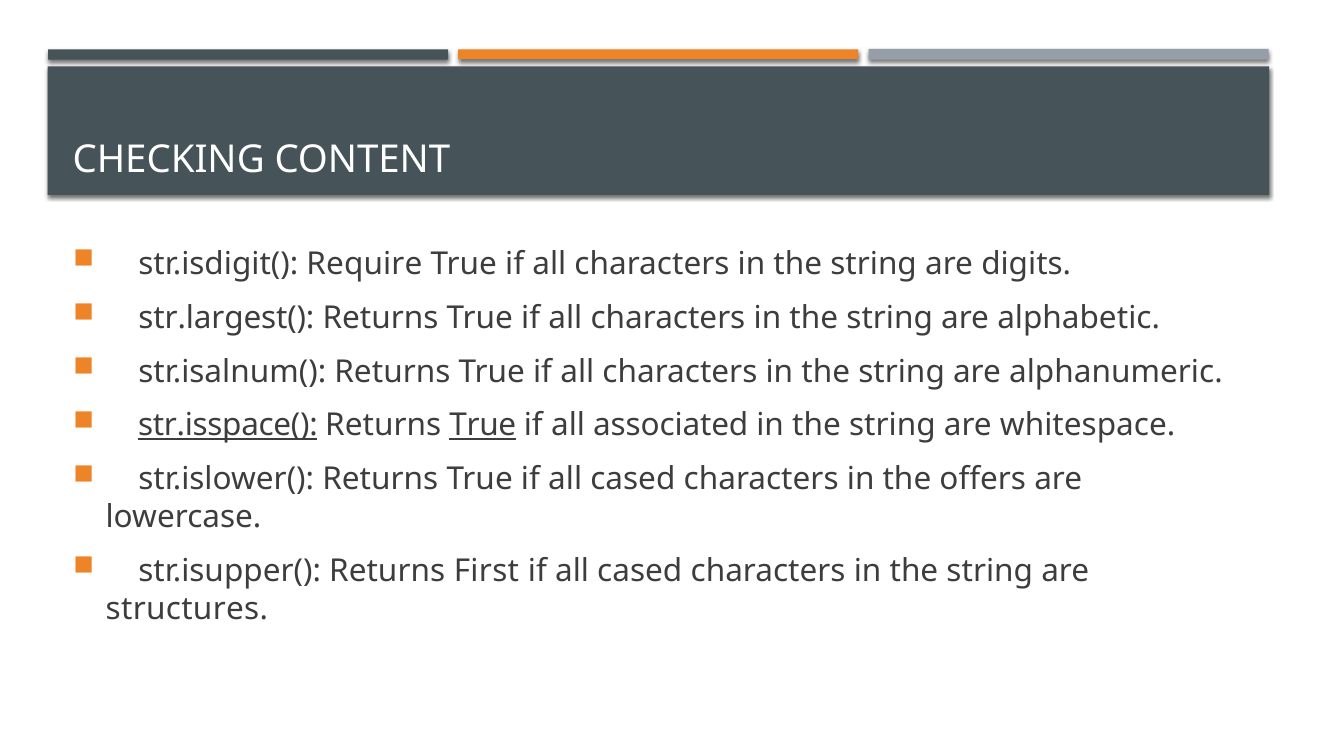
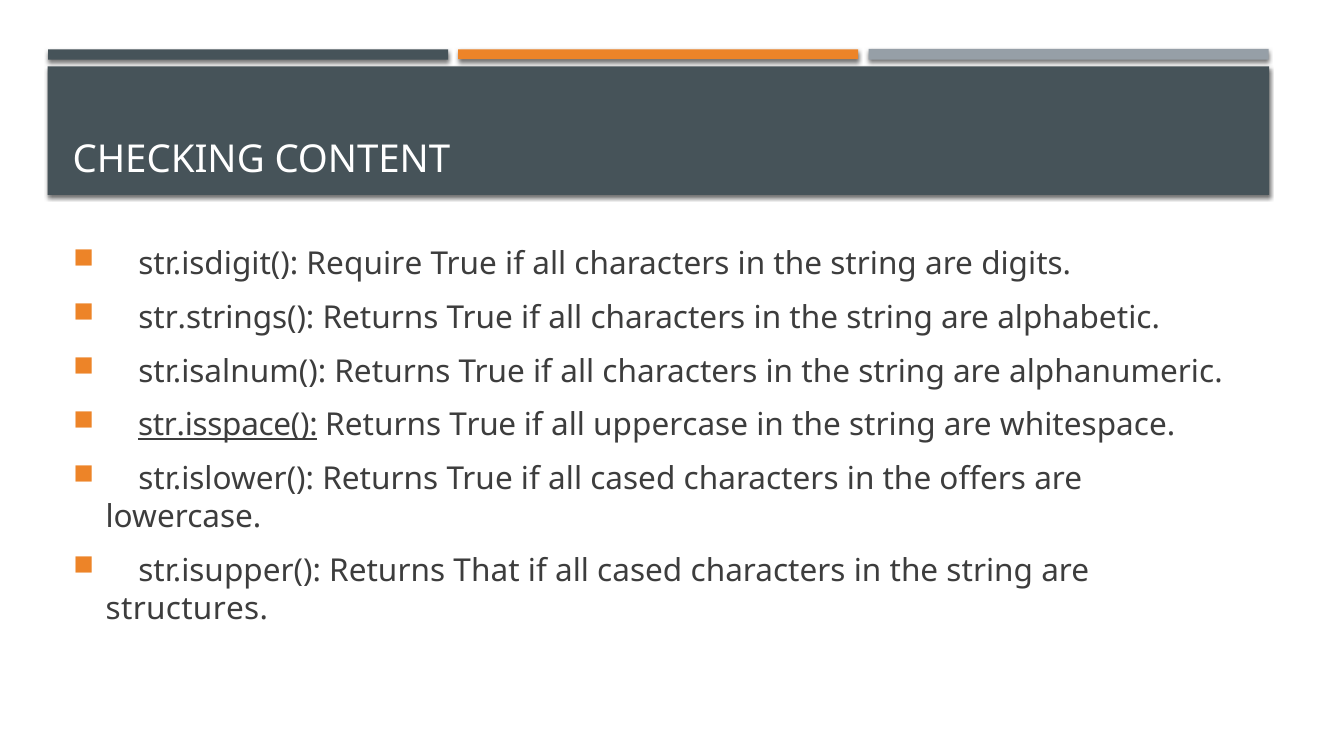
str.largest(: str.largest( -> str.strings( (226, 318)
True underline: present -> none (483, 425)
associated: associated -> uppercase (671, 425)
First: First -> That (487, 571)
